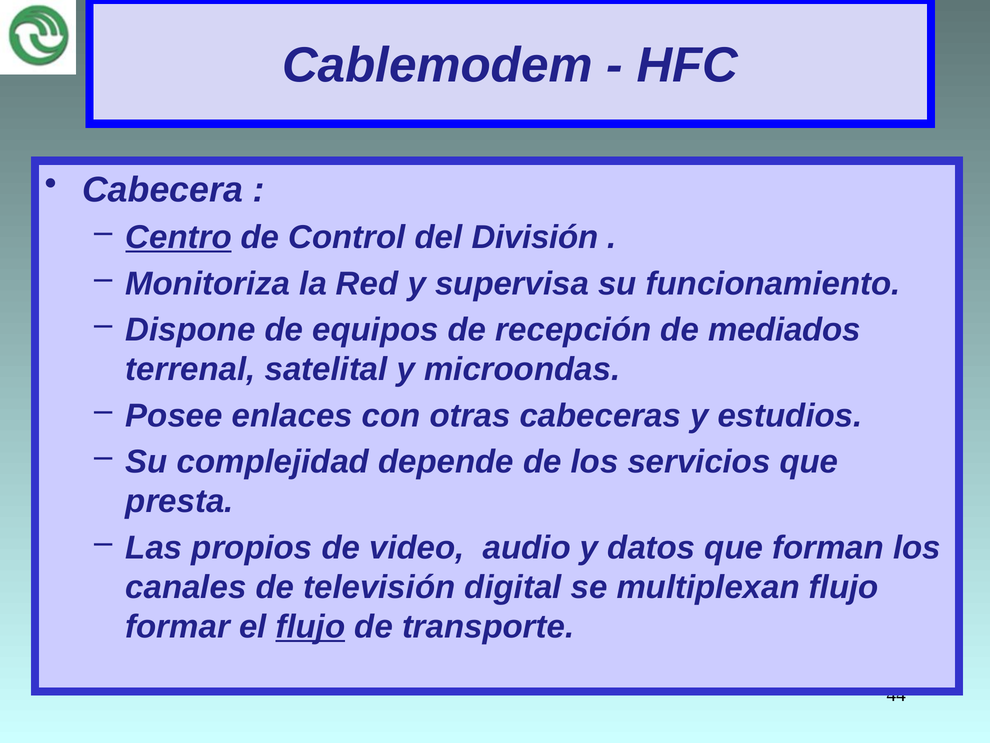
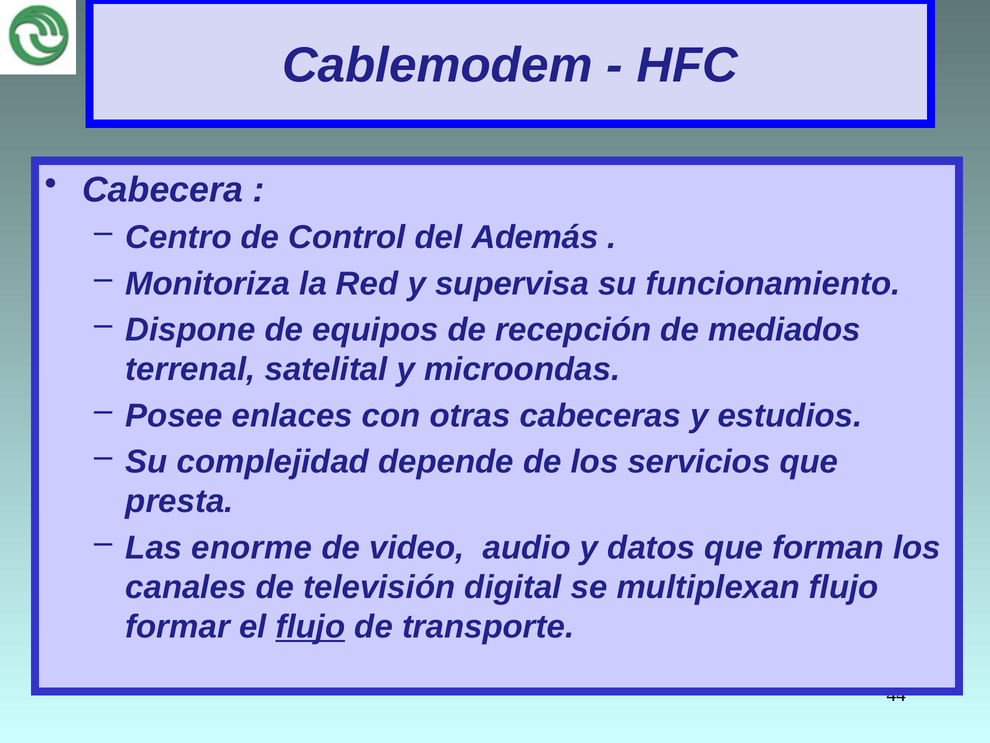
Centro underline: present -> none (179, 237)
División: División -> Además (535, 237)
propios: propios -> enorme (252, 547)
